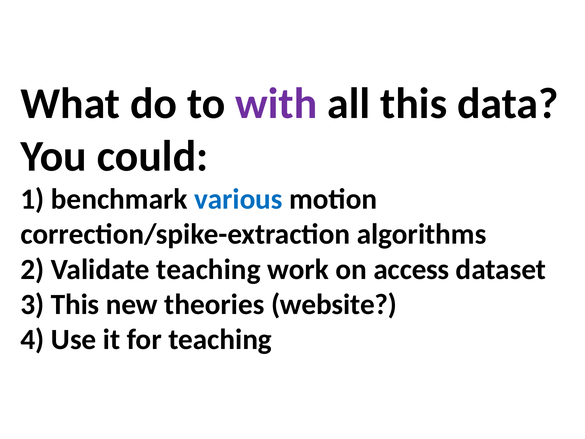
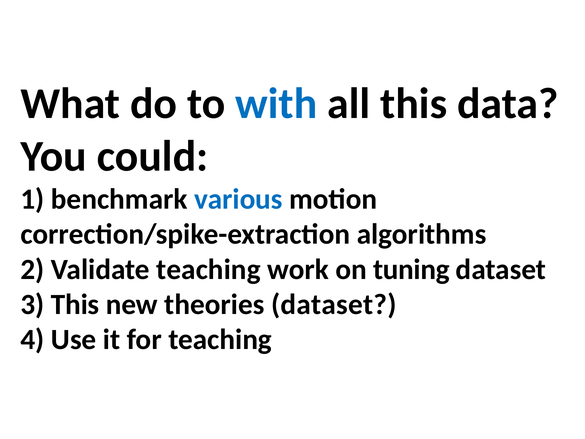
with colour: purple -> blue (276, 103)
access: access -> tuning (411, 269)
theories website: website -> dataset (334, 304)
